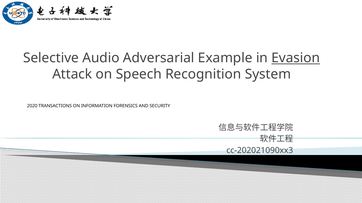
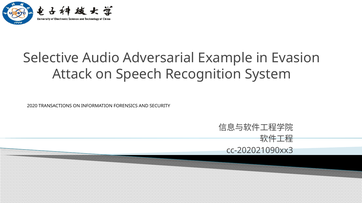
Evasion underline: present -> none (296, 58)
